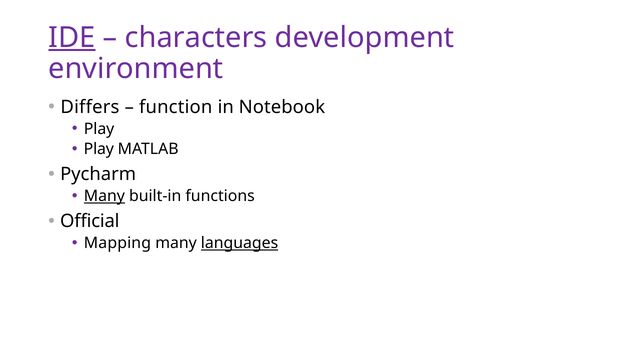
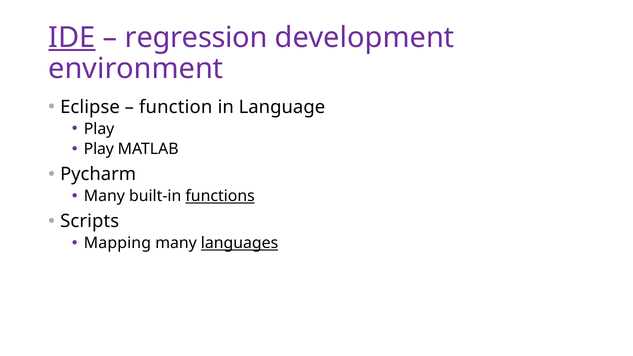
characters: characters -> regression (196, 38)
Differs: Differs -> Eclipse (90, 107)
Notebook: Notebook -> Language (282, 107)
Many underline: present -> none (104, 196)
functions underline: none -> present (220, 196)
Official: Official -> Scripts (90, 221)
